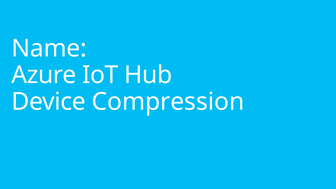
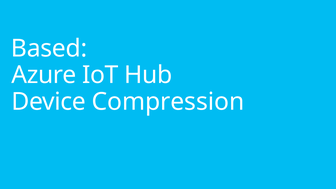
Name: Name -> Based (49, 48)
